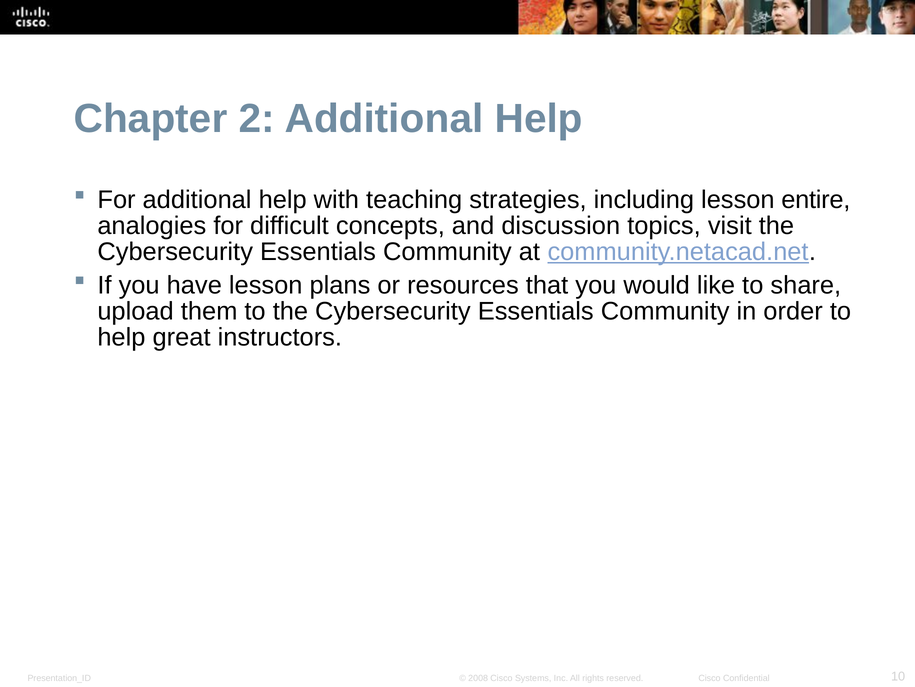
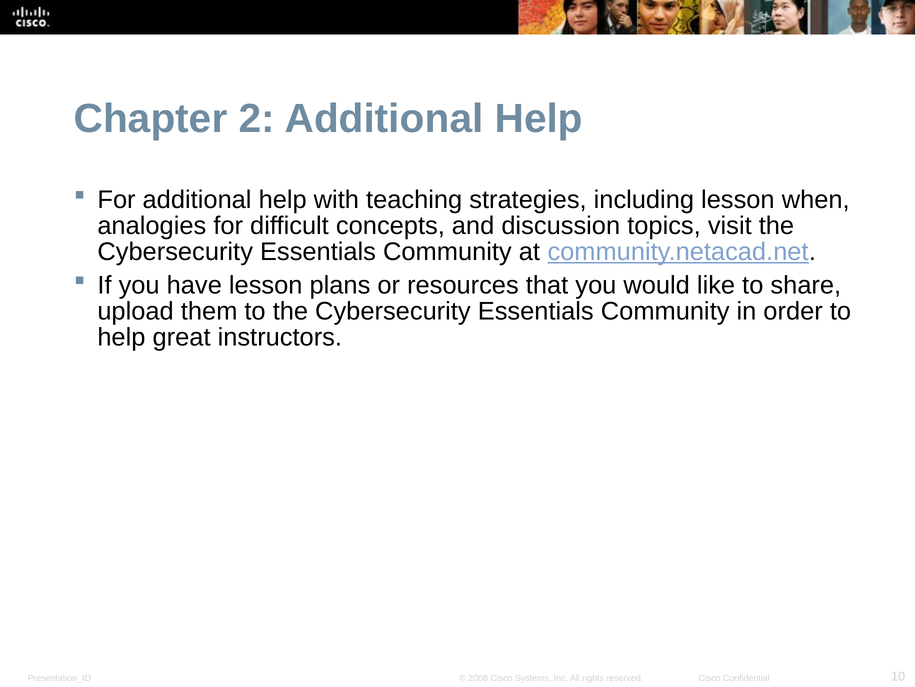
entire: entire -> when (816, 199)
